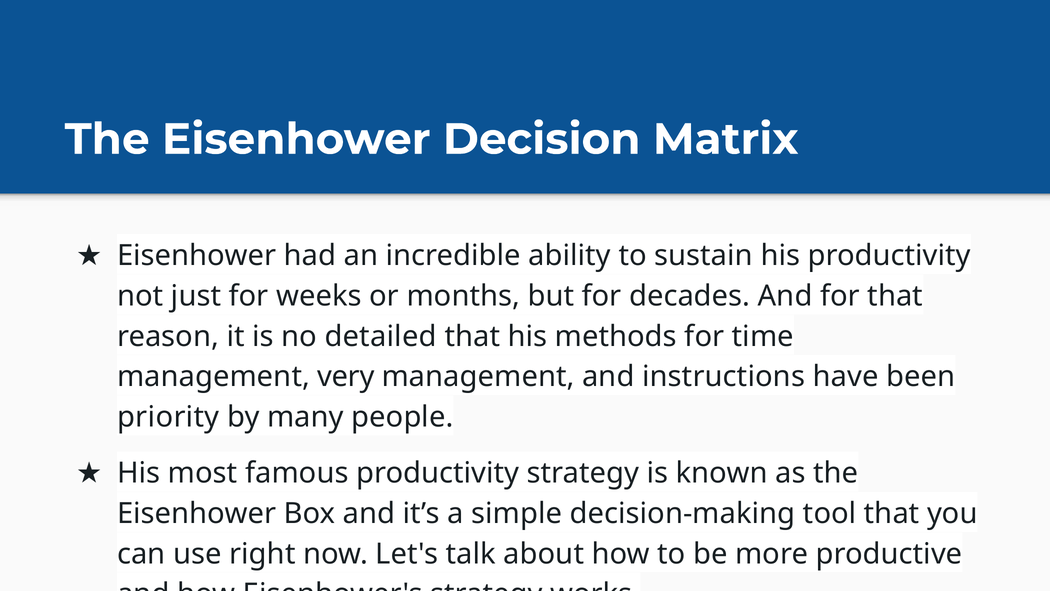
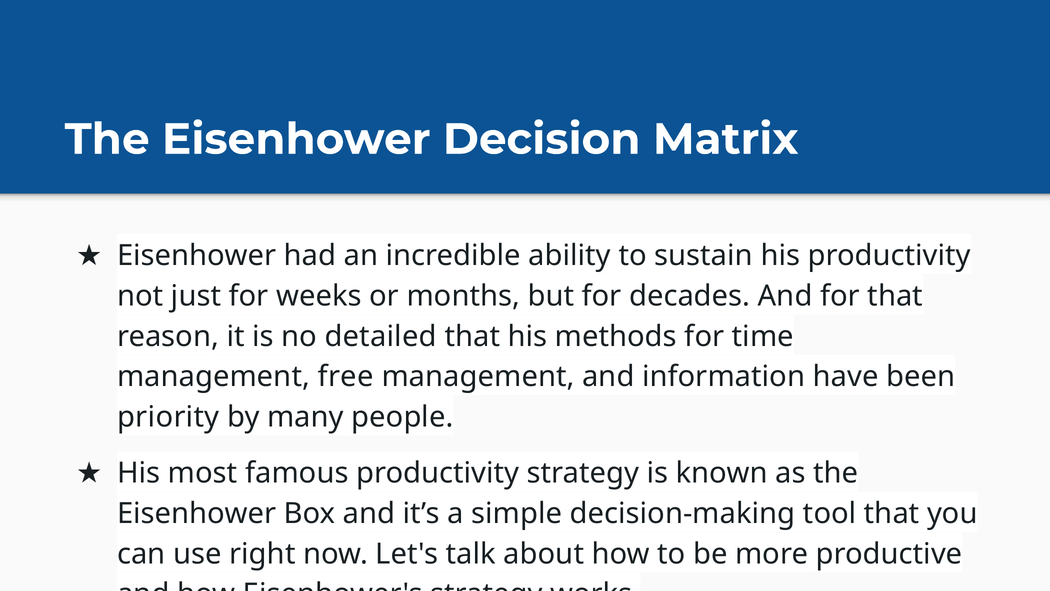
very: very -> free (346, 376)
instructions: instructions -> information (724, 376)
